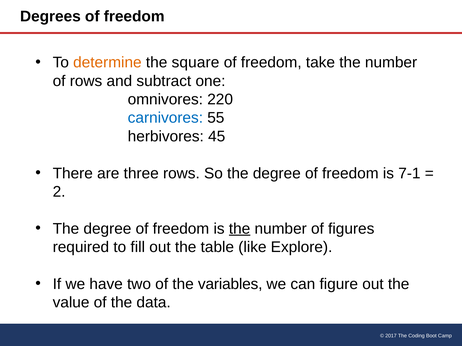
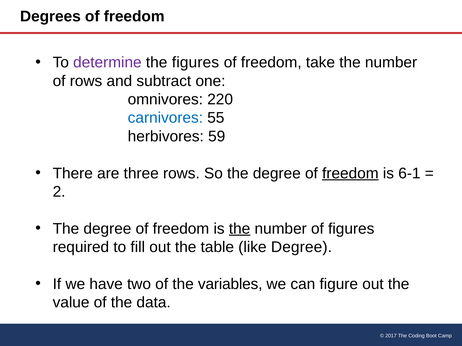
determine colour: orange -> purple (107, 63)
the square: square -> figures (195, 63)
45: 45 -> 59 (217, 137)
freedom underline: none -> present (350, 174)
7-1: 7-1 -> 6-1 (409, 174)
like Explore: Explore -> Degree (301, 247)
